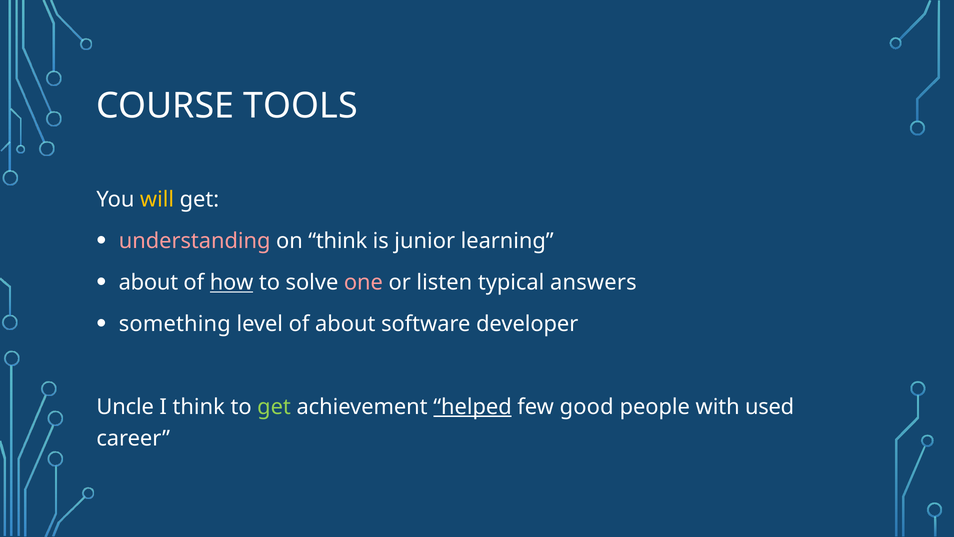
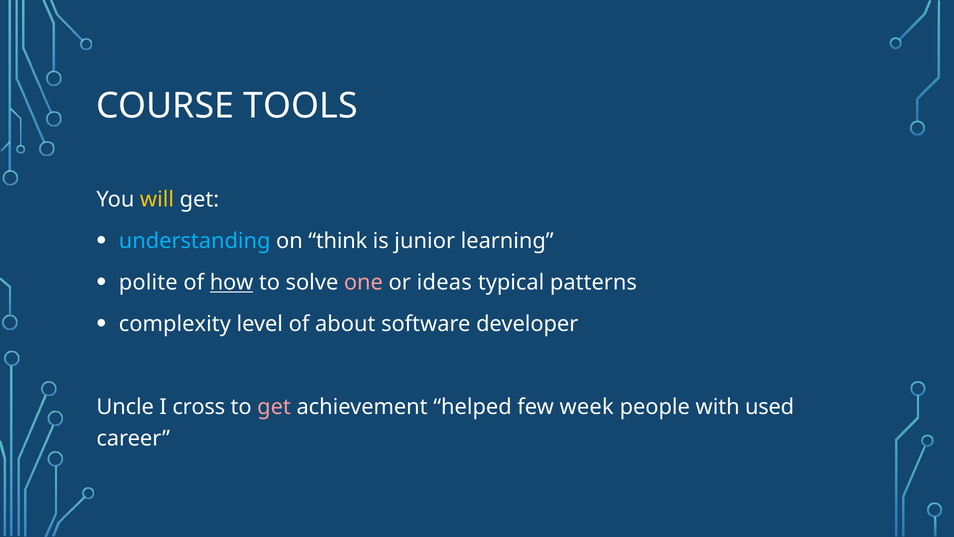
understanding colour: pink -> light blue (195, 241)
about: about -> polite (148, 282)
listen: listen -> ideas (444, 282)
answers: answers -> patterns (593, 282)
something: something -> complexity (175, 324)
I think: think -> cross (199, 407)
get colour: light green -> pink (274, 407)
helped underline: present -> none (472, 407)
good: good -> week (587, 407)
